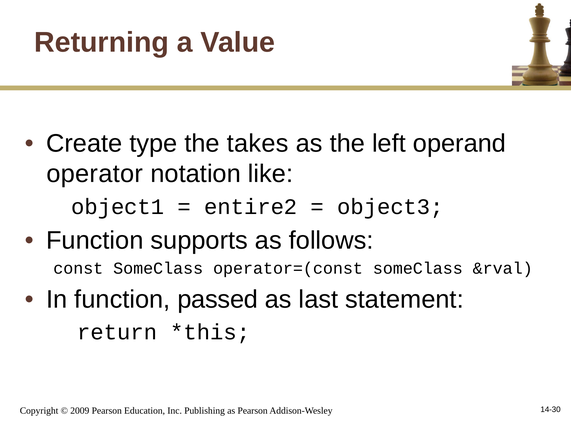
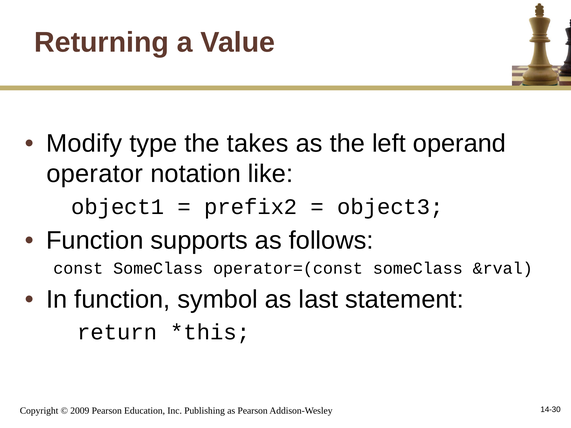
Create: Create -> Modify (84, 144)
entire2: entire2 -> prefix2 (251, 207)
passed: passed -> symbol (218, 300)
